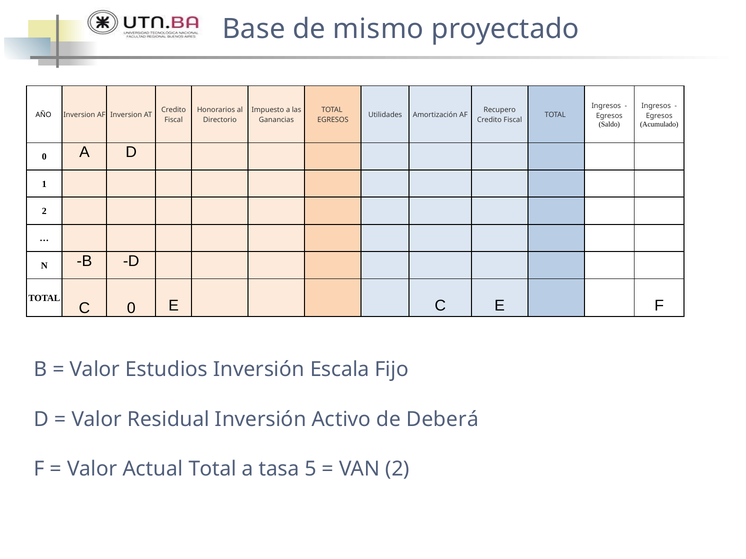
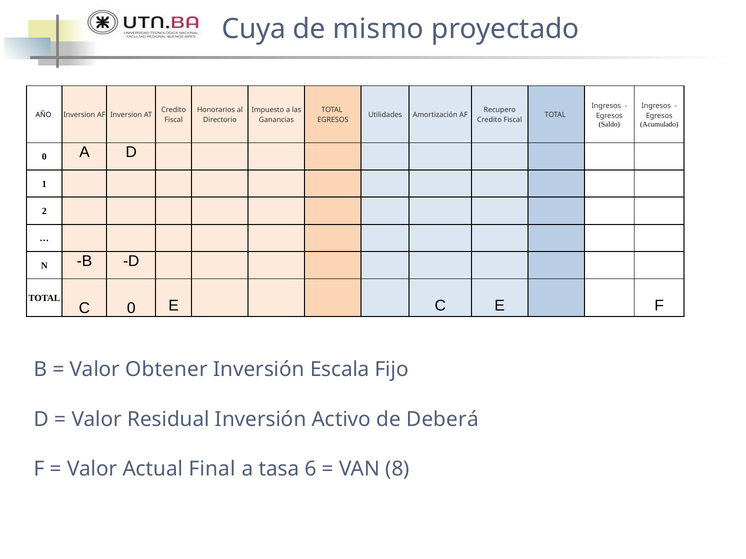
Base: Base -> Cuya (254, 29)
Estudios: Estudios -> Obtener (167, 370)
Actual Total: Total -> Final (212, 469)
5: 5 -> 6 (311, 469)
VAN 2: 2 -> 8 (397, 469)
